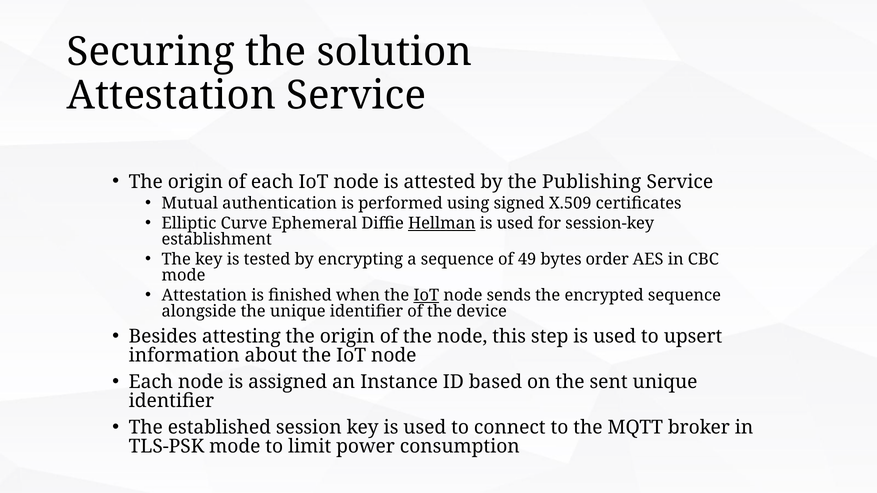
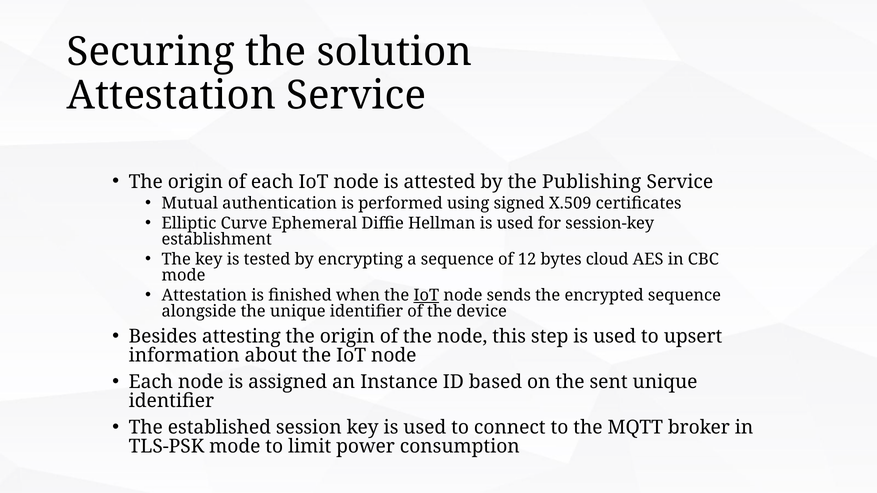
Hellman underline: present -> none (442, 223)
49: 49 -> 12 (527, 259)
order: order -> cloud (607, 259)
